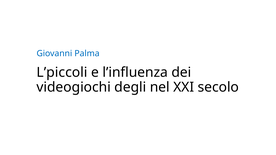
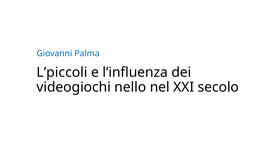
degli: degli -> nello (130, 87)
